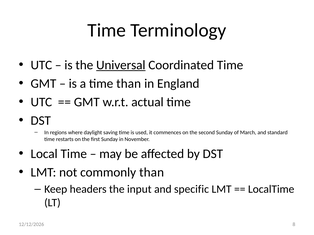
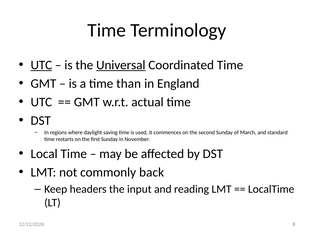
UTC underline: none -> present (41, 65)
commonly than: than -> back (152, 173)
specific: specific -> reading (192, 190)
